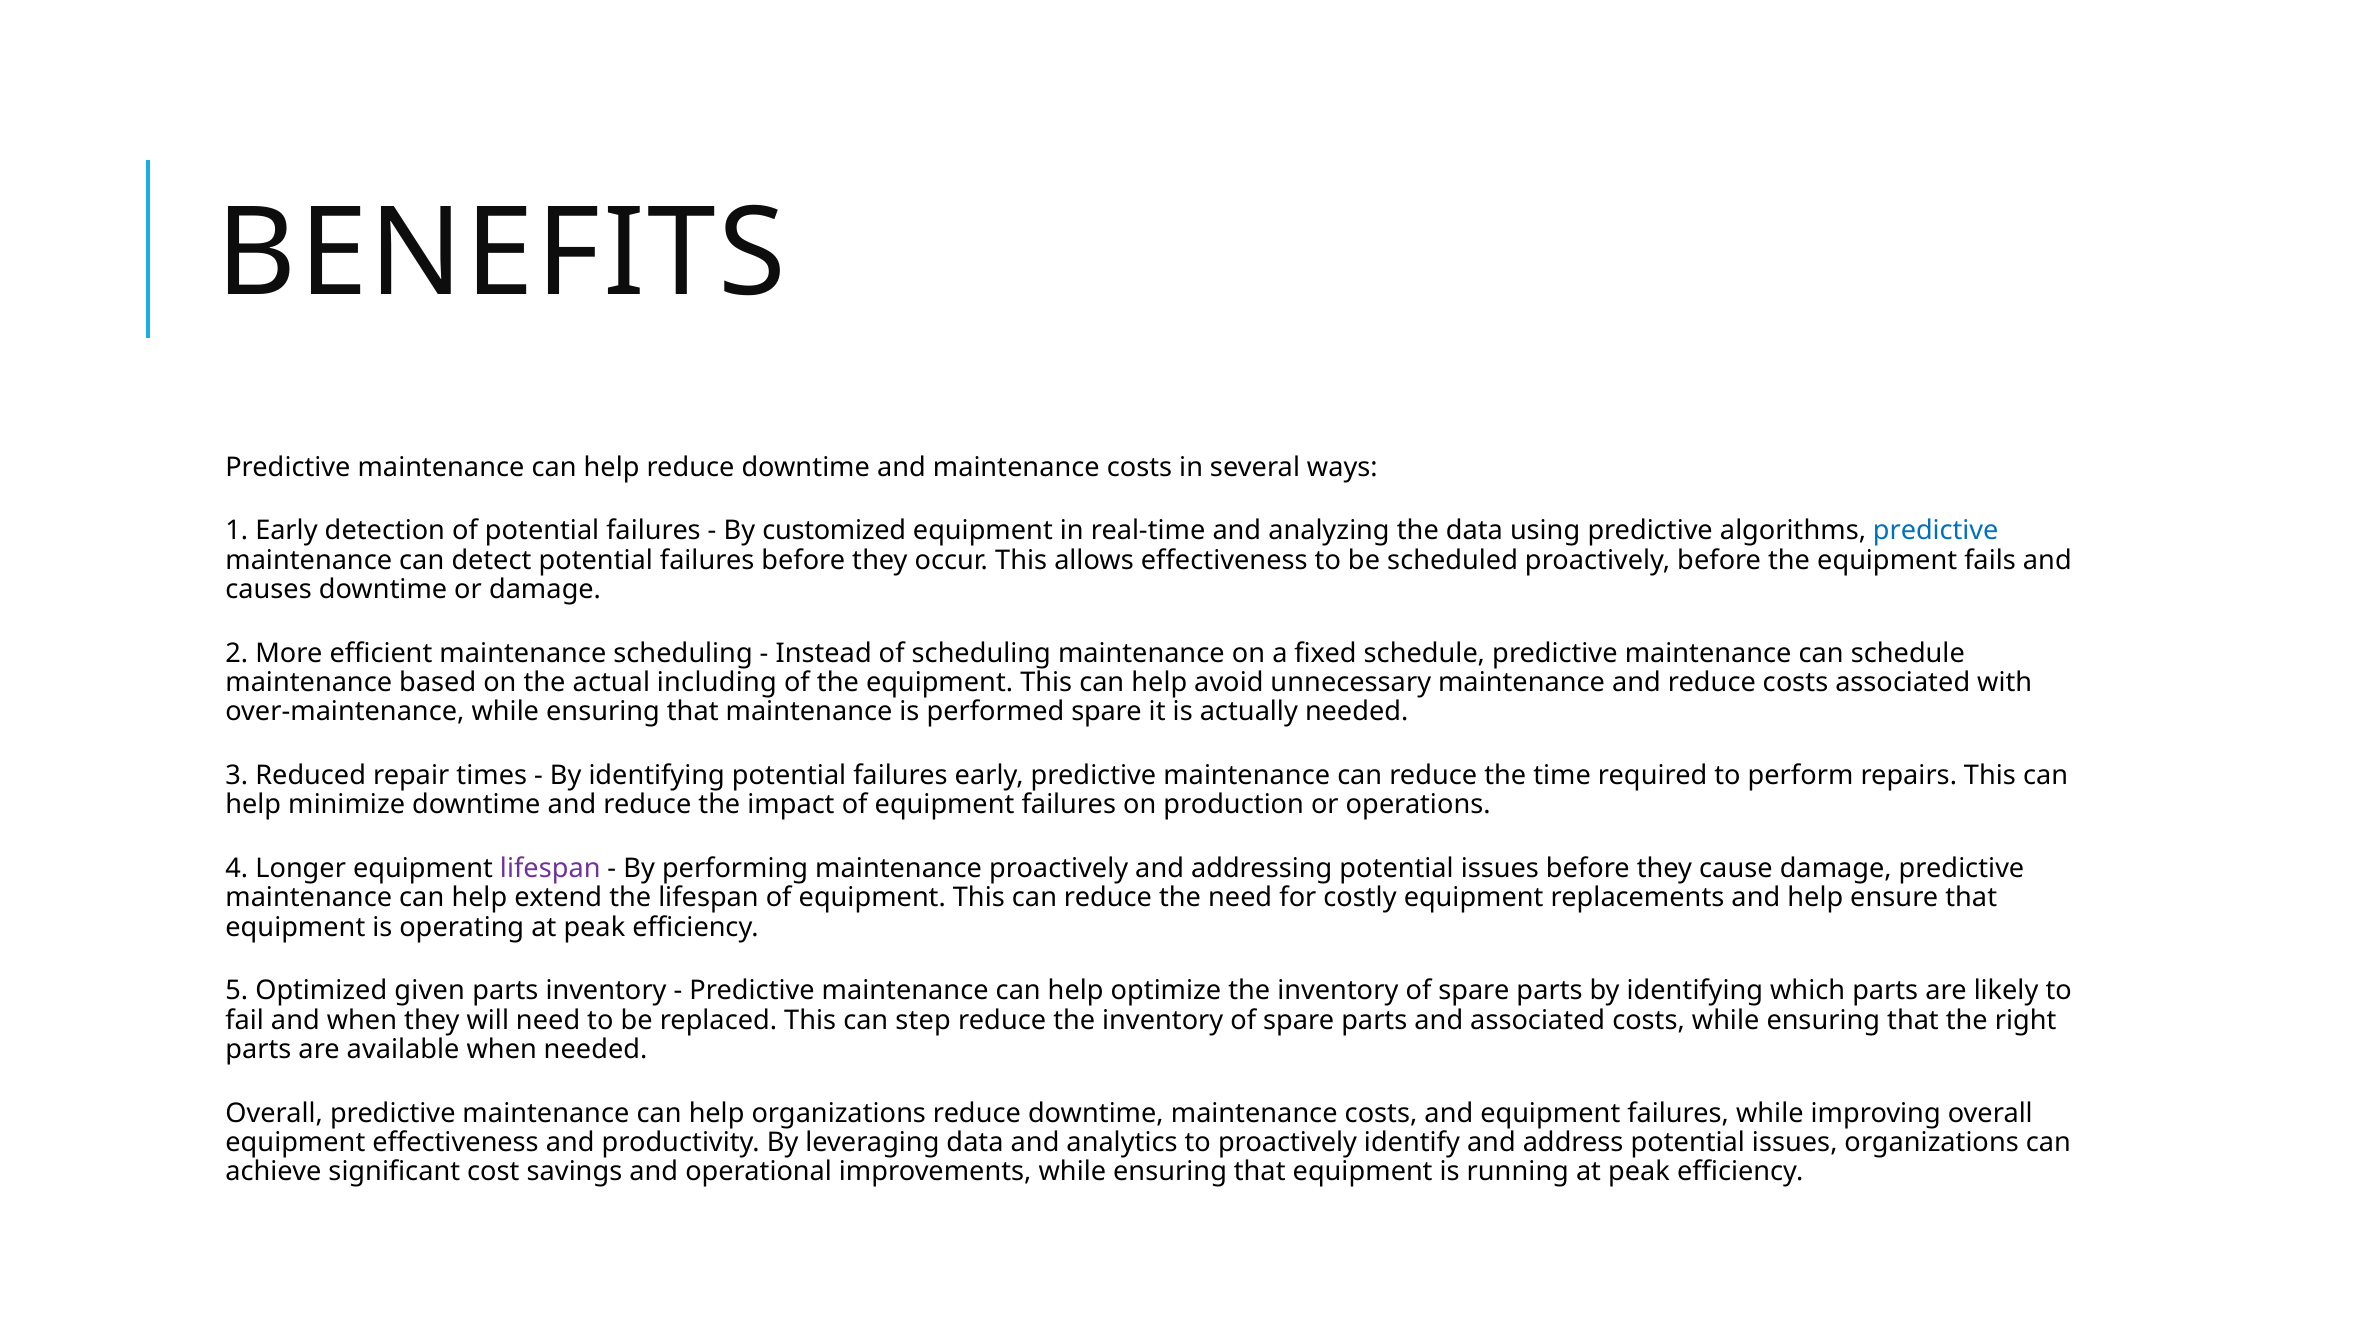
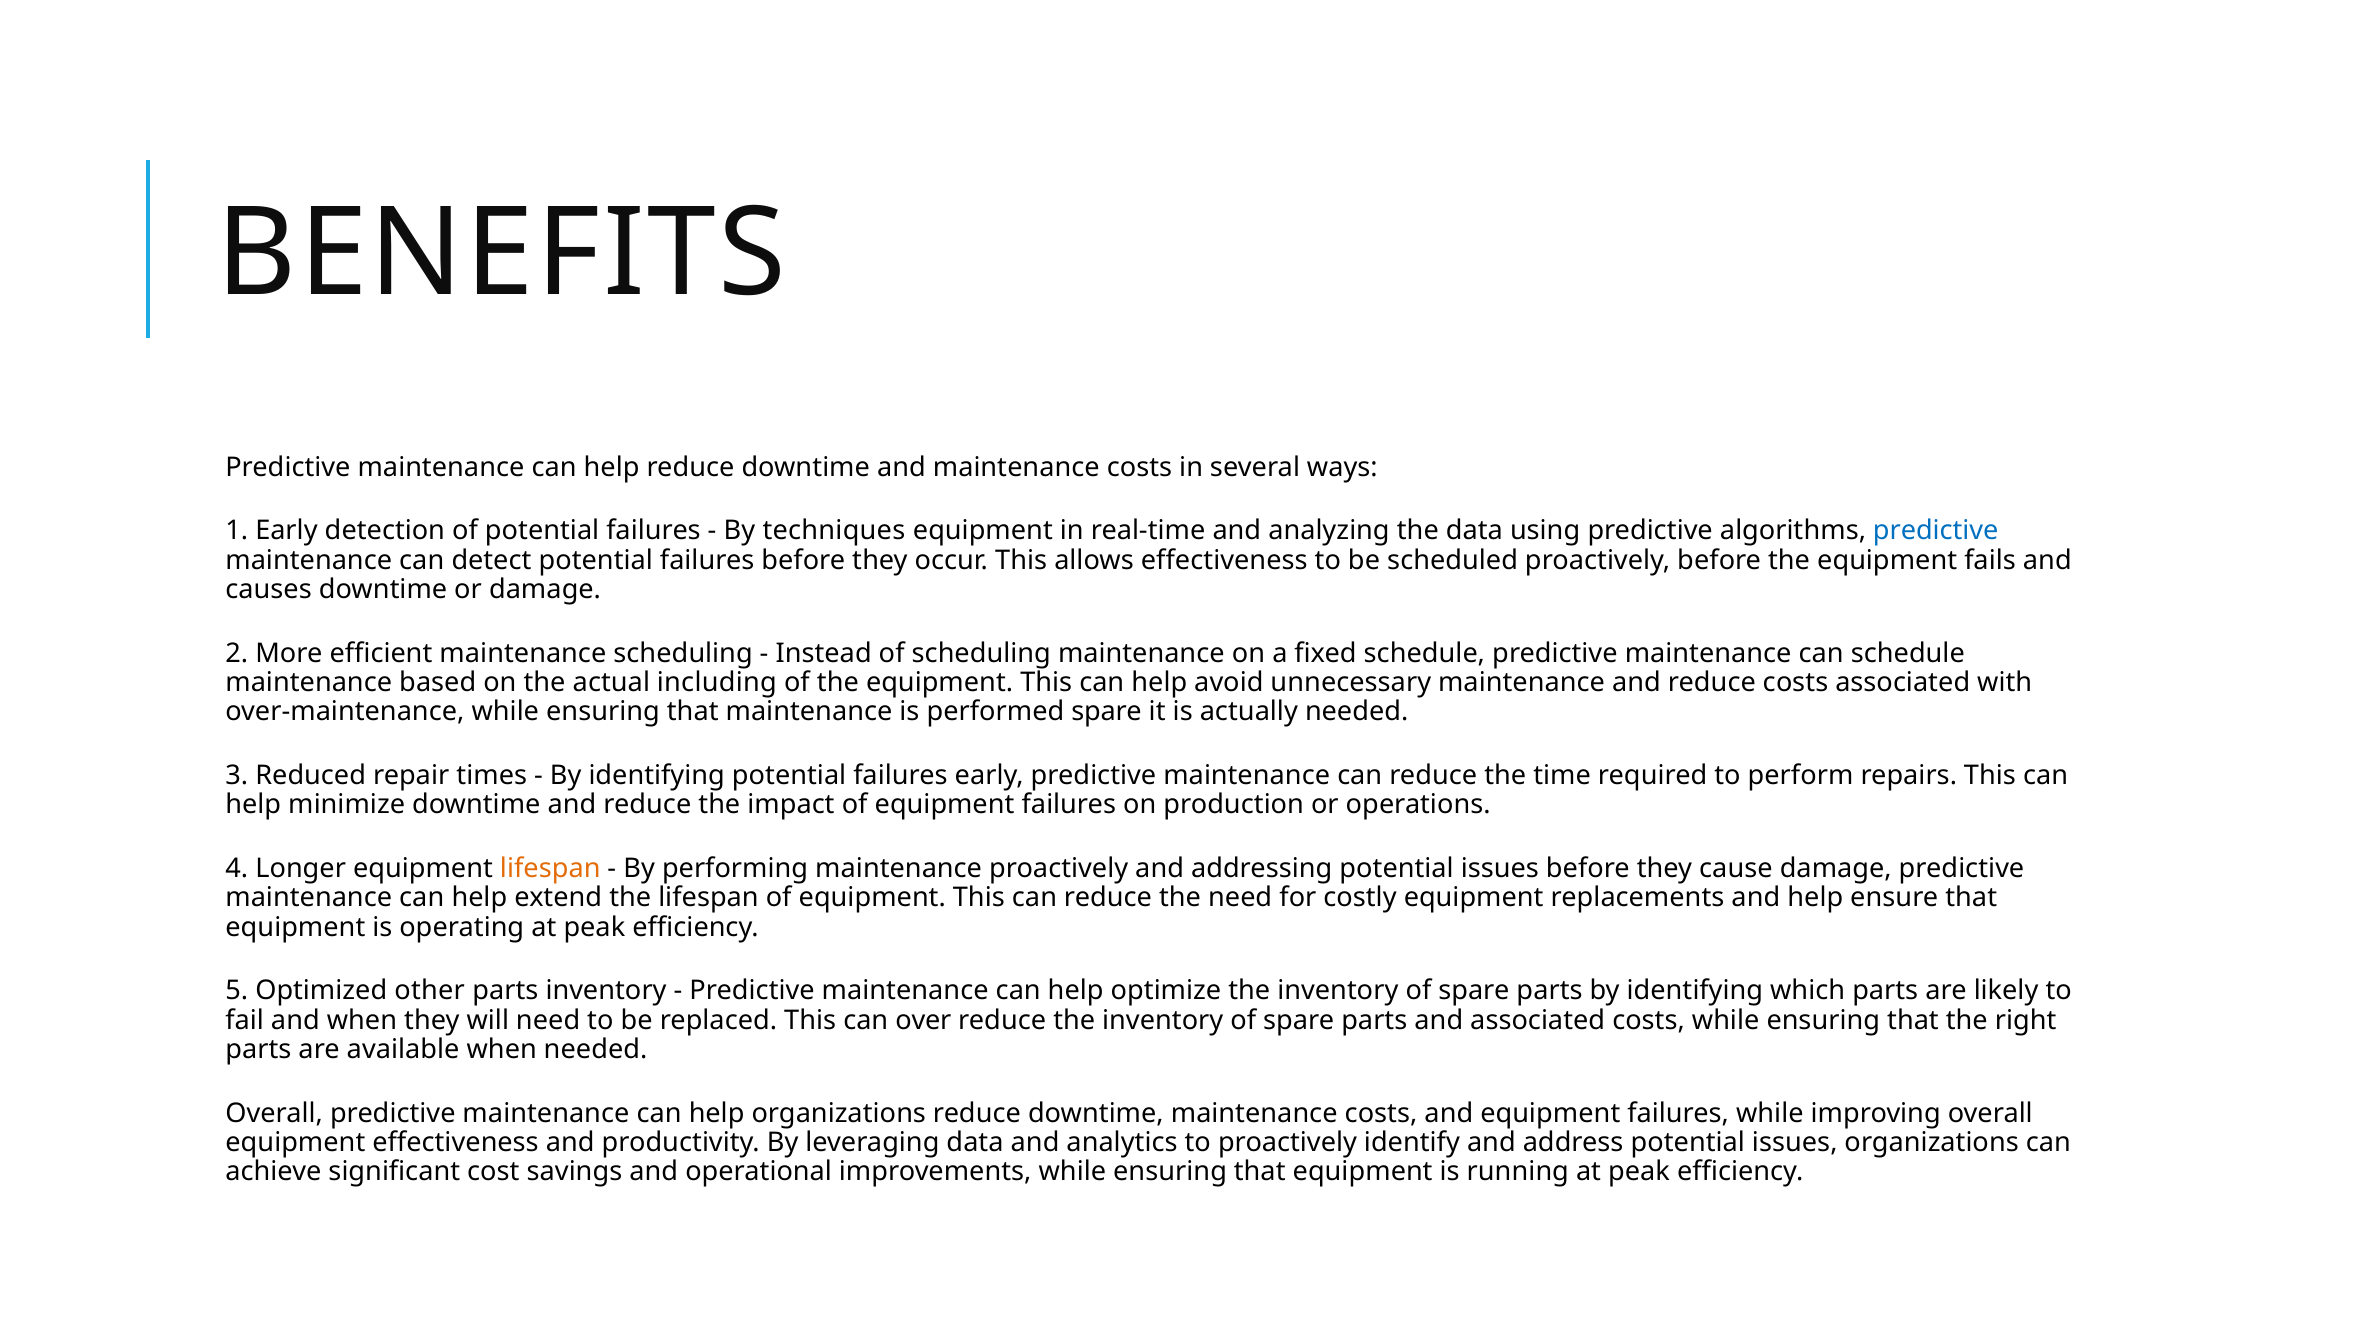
customized: customized -> techniques (834, 531)
lifespan colour: purple -> orange (550, 869)
given: given -> other (430, 991)
step: step -> over (923, 1021)
